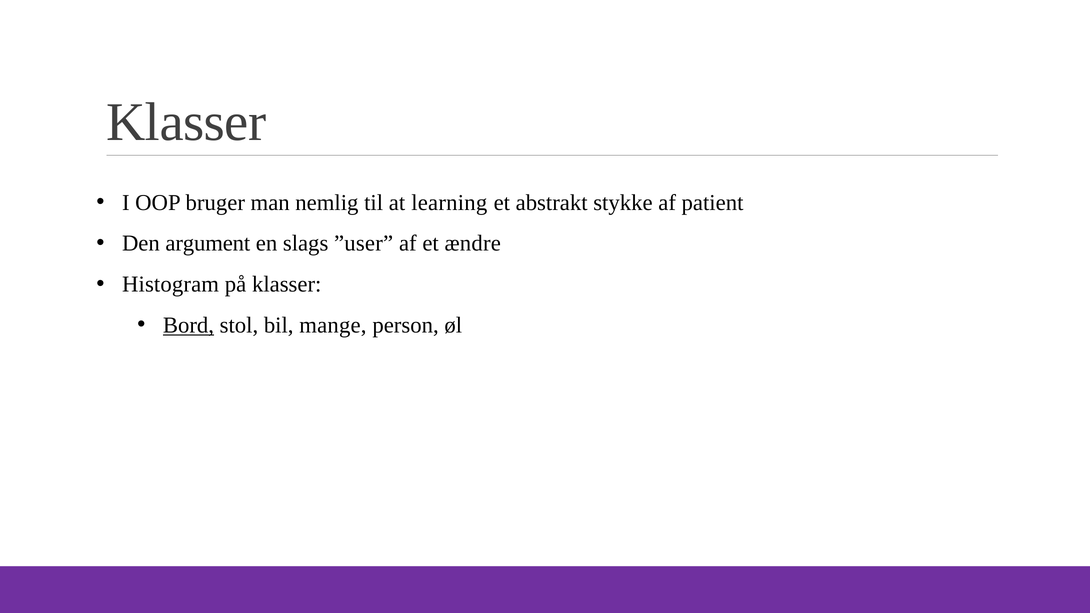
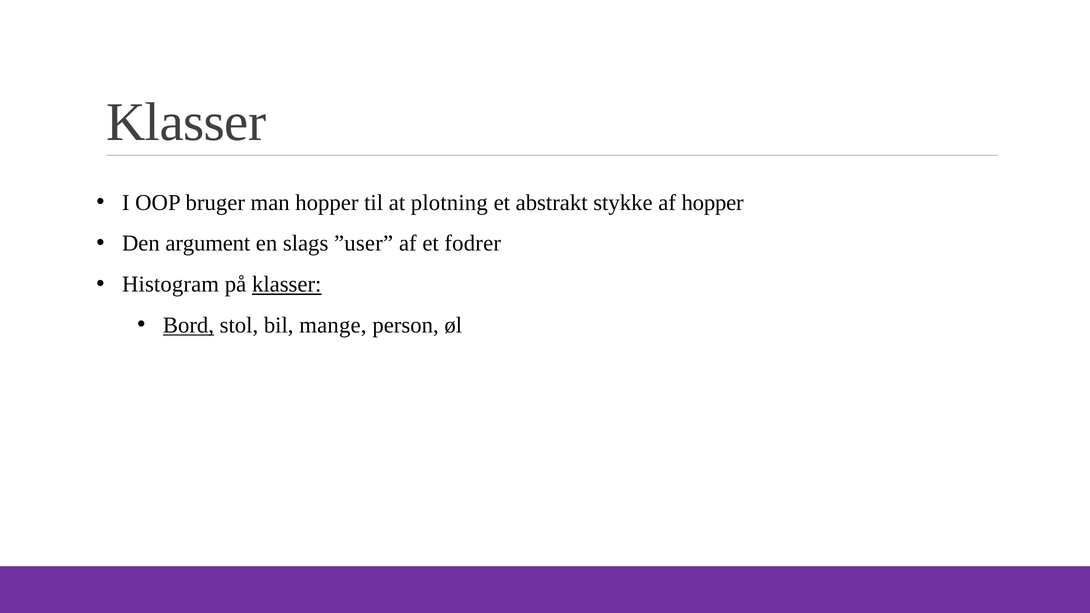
man nemlig: nemlig -> hopper (327, 203)
learning: learning -> plotning (449, 203)
af patient: patient -> hopper (713, 203)
ændre: ændre -> fodrer (473, 244)
klasser underline: none -> present (287, 284)
